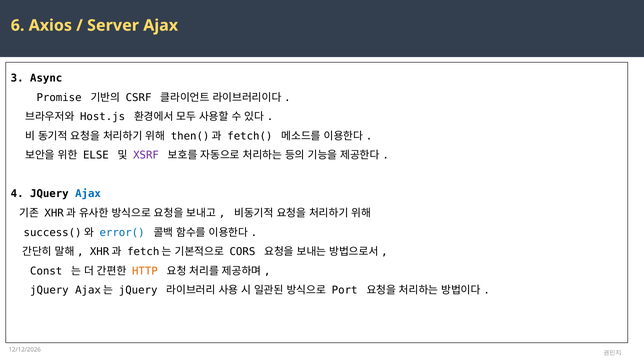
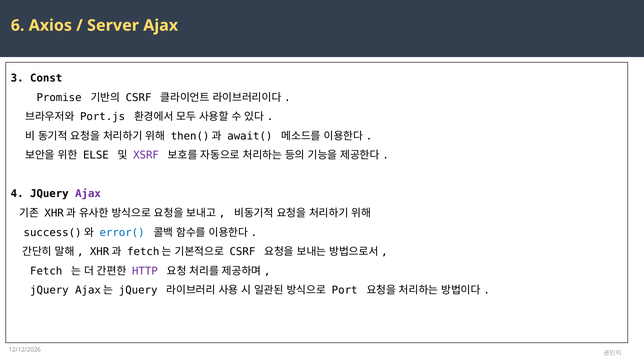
Async: Async -> Const (46, 78)
Host.js: Host.js -> Port.js (103, 117)
fetch(: fetch( -> await( (250, 136)
Ajax colour: blue -> purple (88, 194)
CORS: CORS -> CSRF (242, 252)
Const: Const -> Fetch (46, 271)
HTTP colour: orange -> purple (145, 271)
